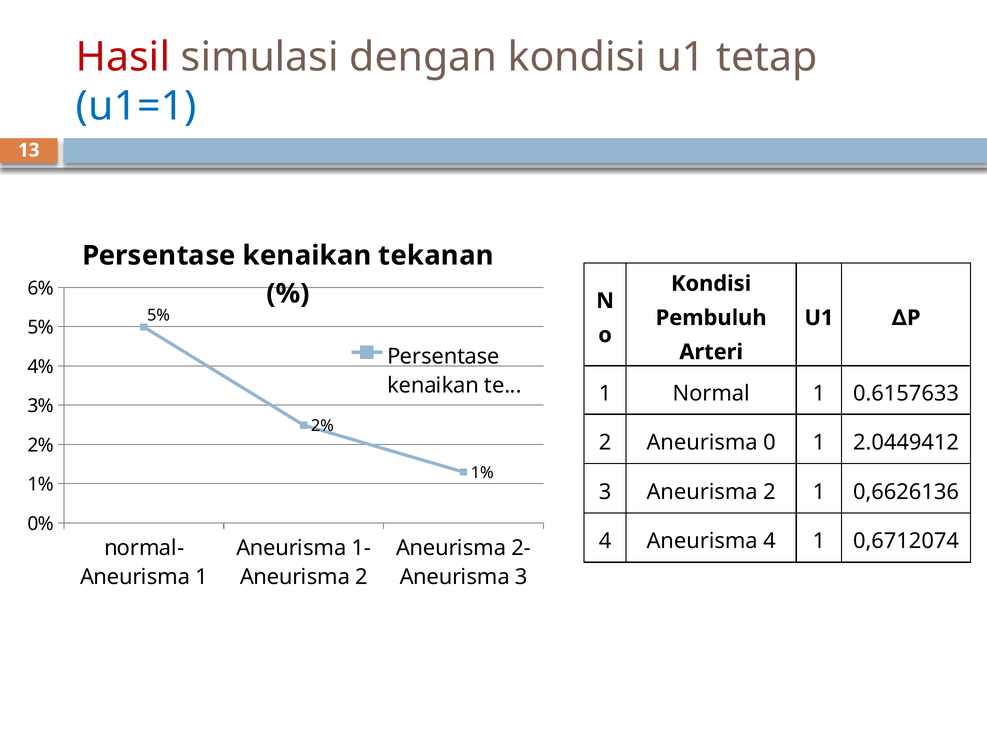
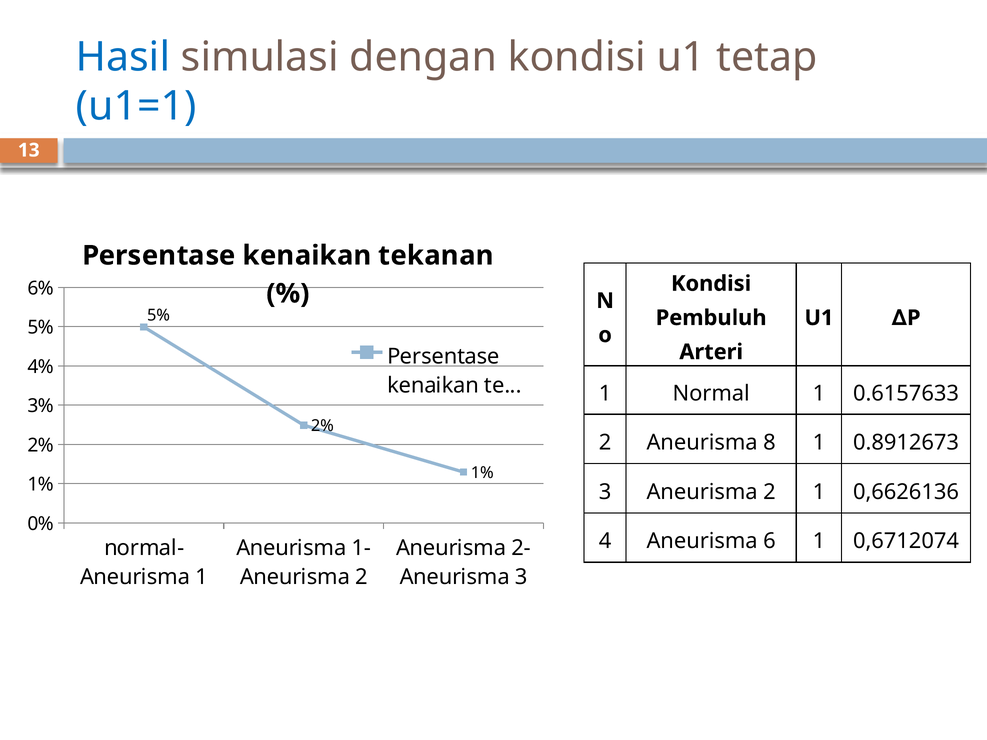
Hasil colour: red -> blue (123, 57)
0: 0 -> 8 (769, 443)
2.0449412: 2.0449412 -> 0.8912673 (906, 443)
Aneurisma 4: 4 -> 6 (769, 541)
